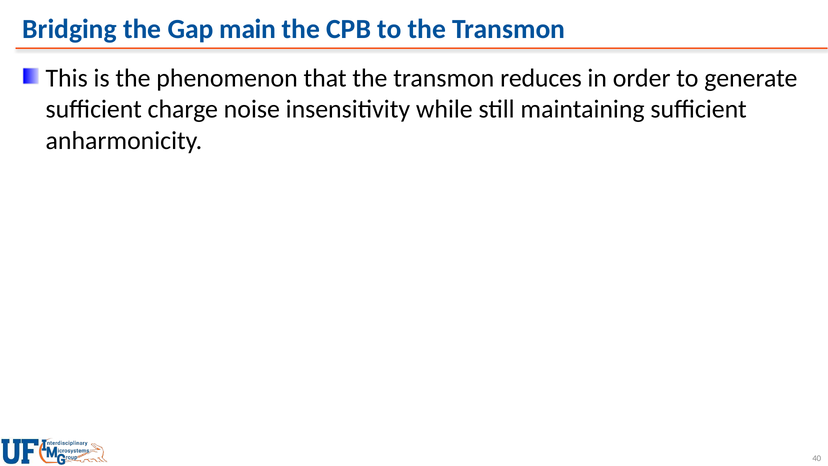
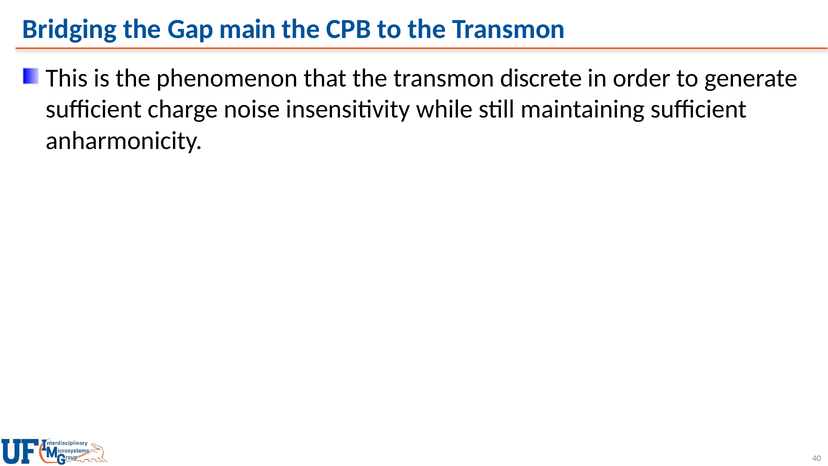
reduces: reduces -> discrete (541, 78)
